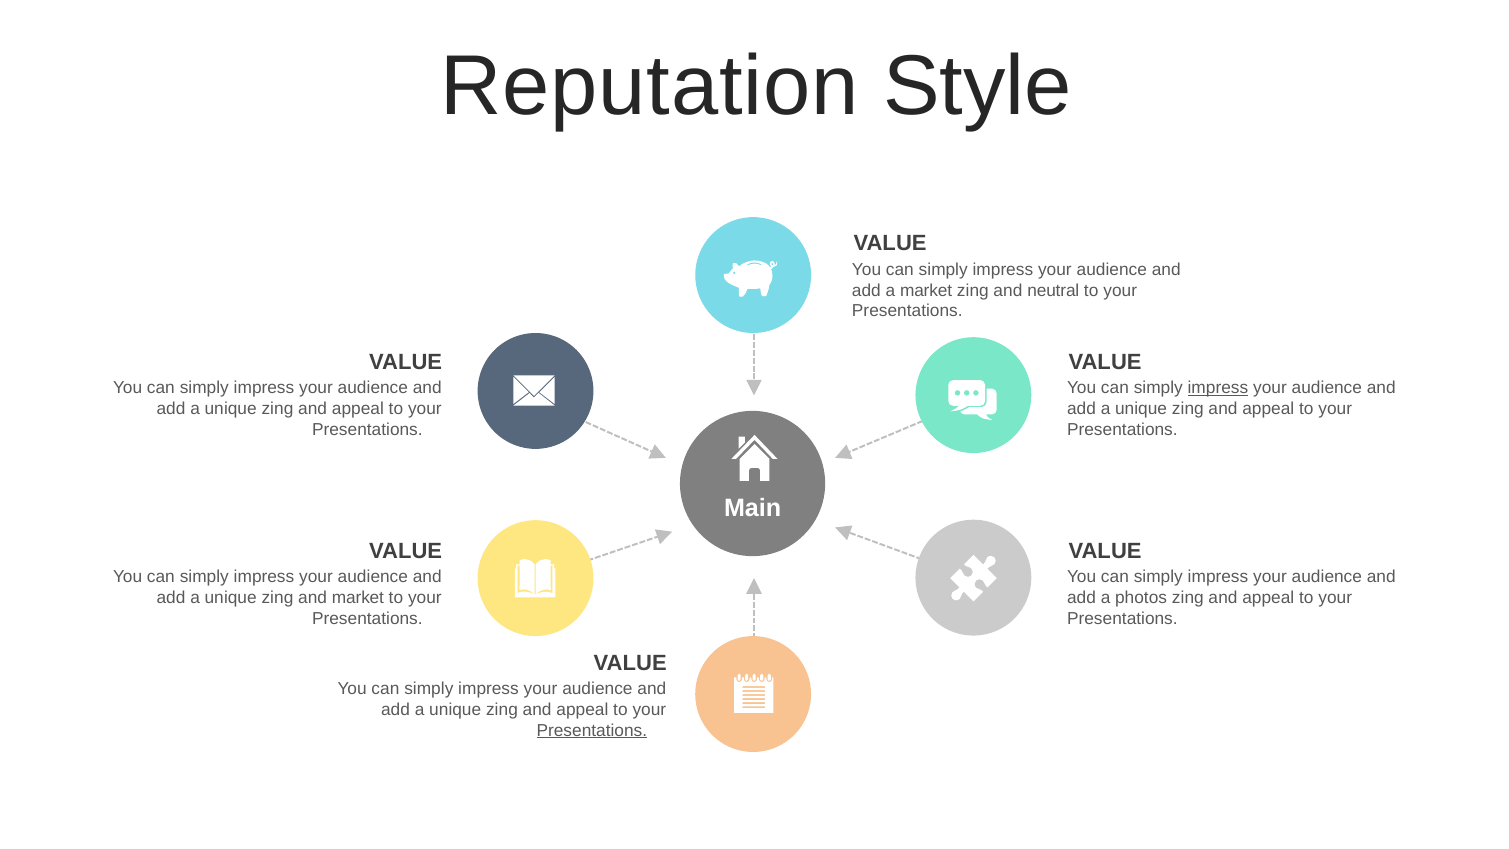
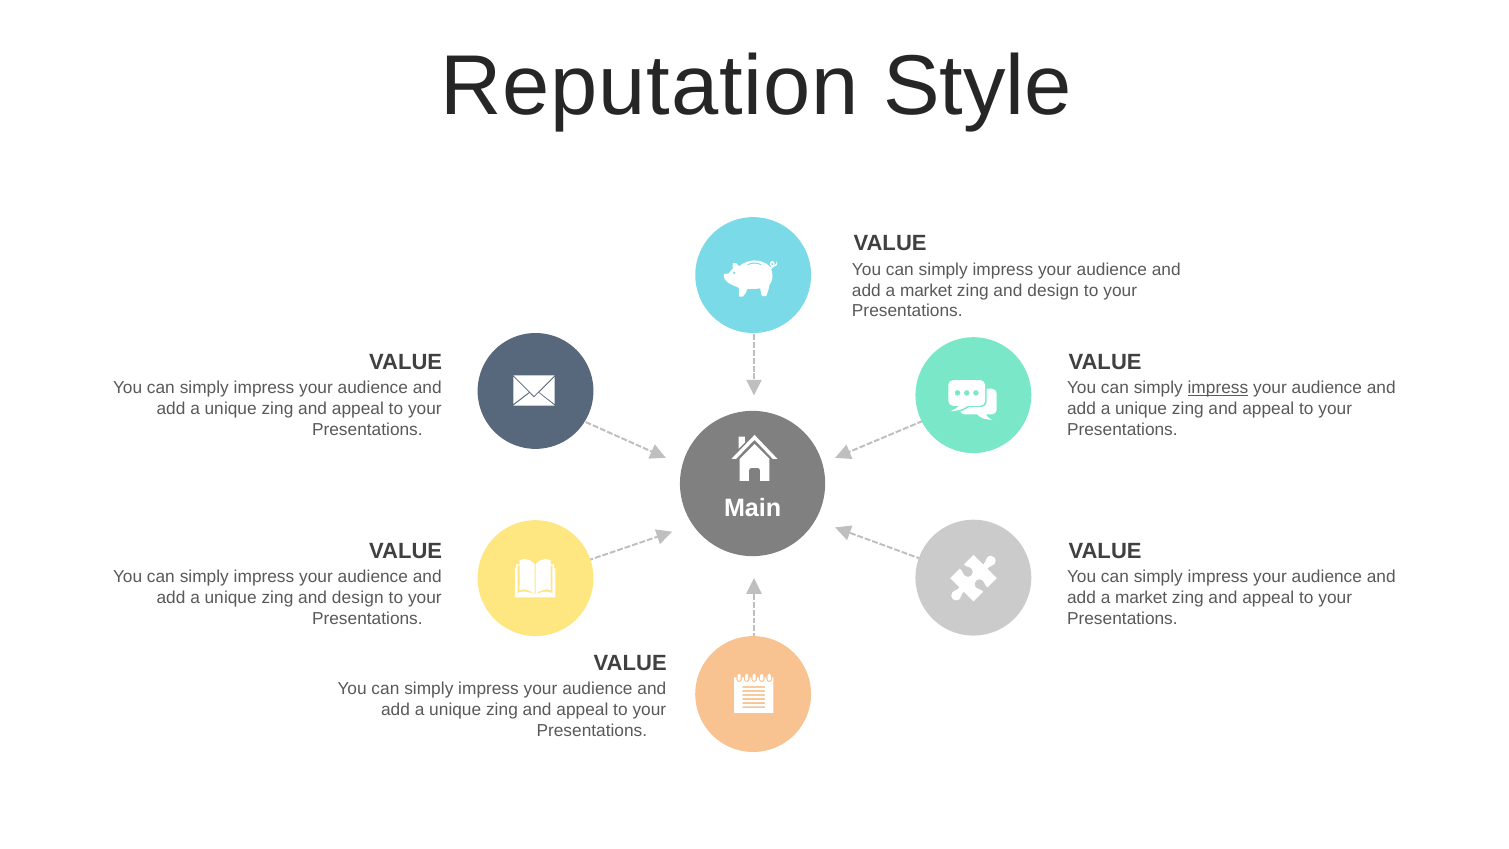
neutral: neutral -> design (1053, 290)
unique zing and market: market -> design (358, 598)
photos: photos -> market (1141, 598)
Presentations underline: present -> none (592, 730)
